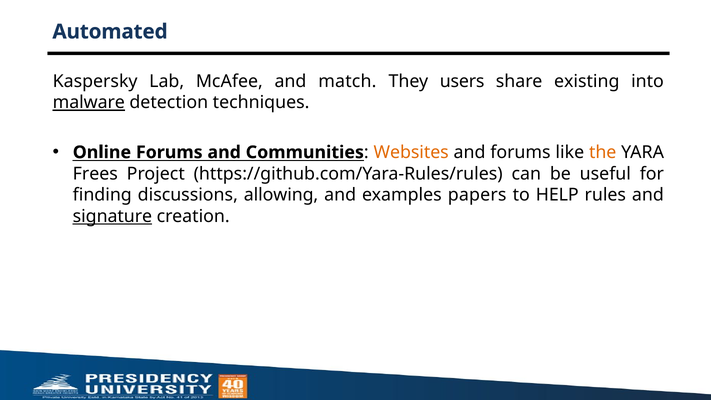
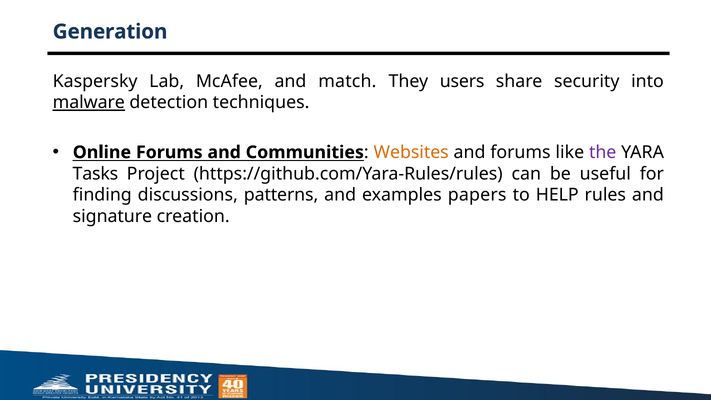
Automated: Automated -> Generation (110, 32)
existing: existing -> security (587, 81)
the colour: orange -> purple (603, 152)
Frees: Frees -> Tasks (95, 174)
allowing: allowing -> patterns (281, 195)
signature underline: present -> none (112, 216)
